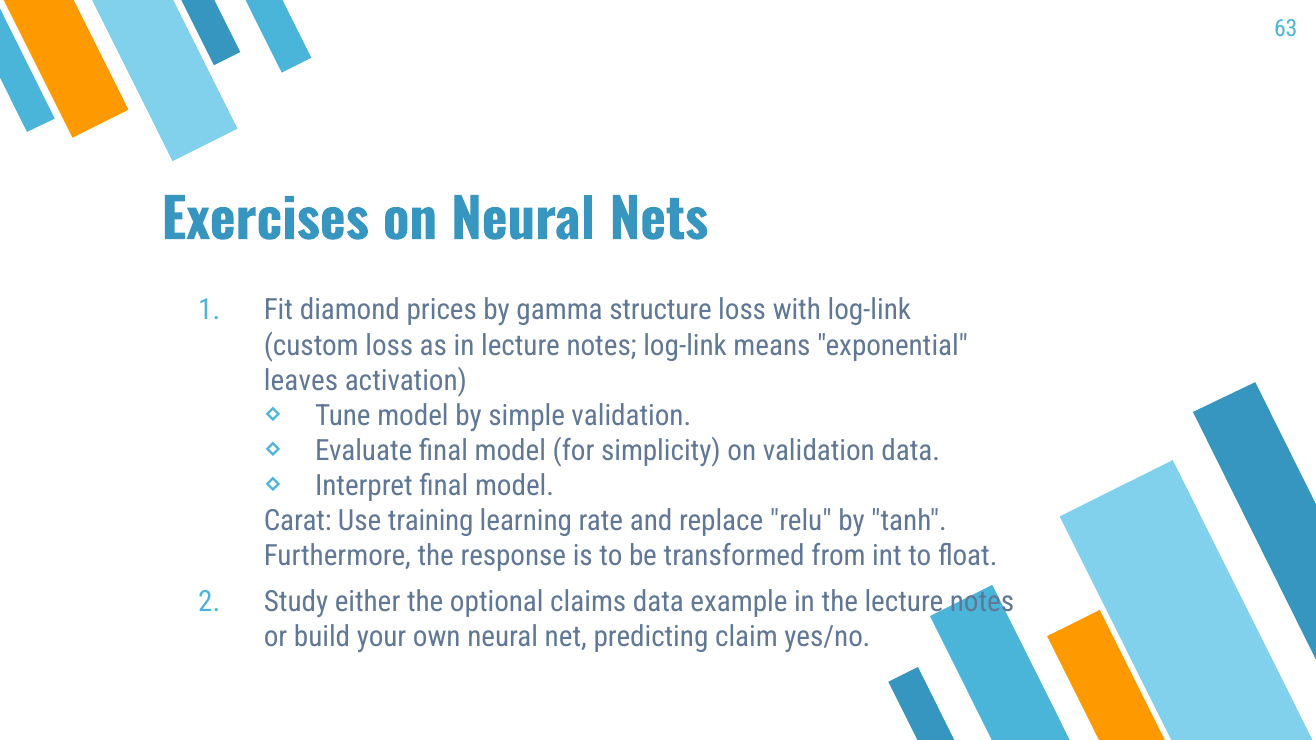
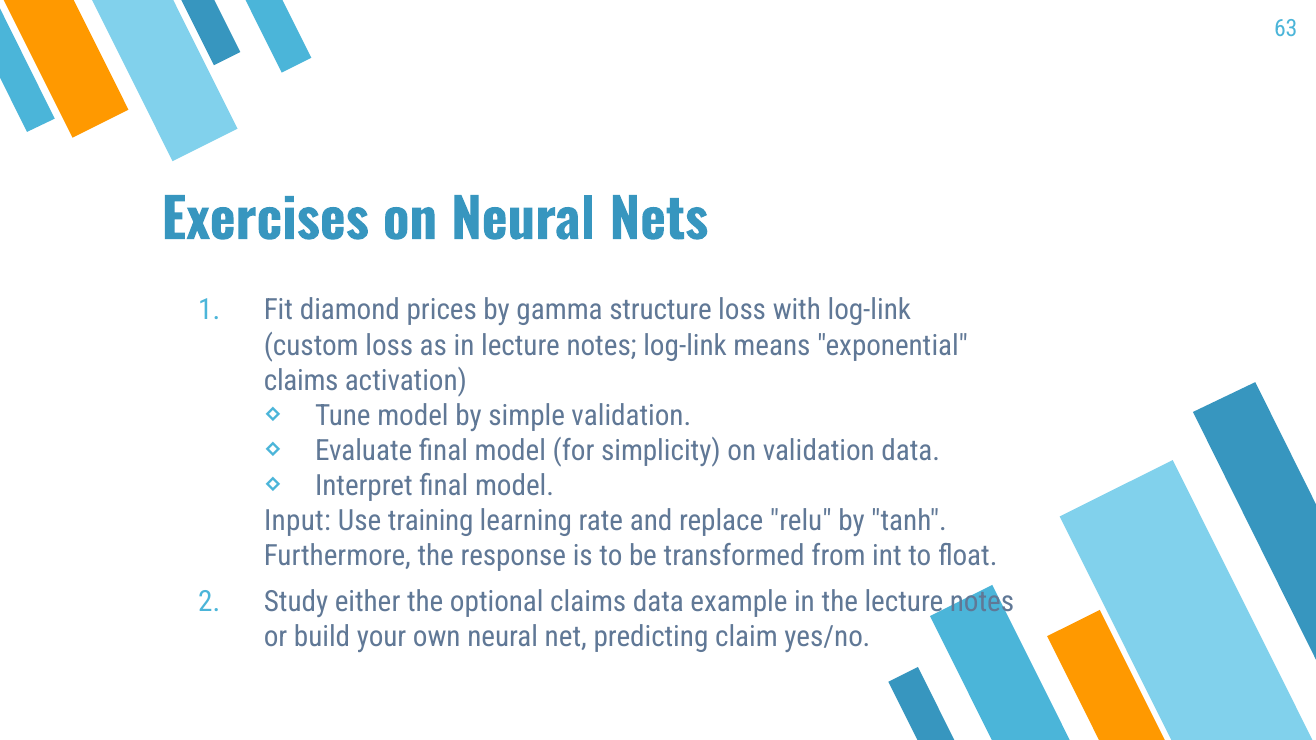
leaves: leaves -> claims (301, 381)
Carat: Carat -> Input (298, 521)
